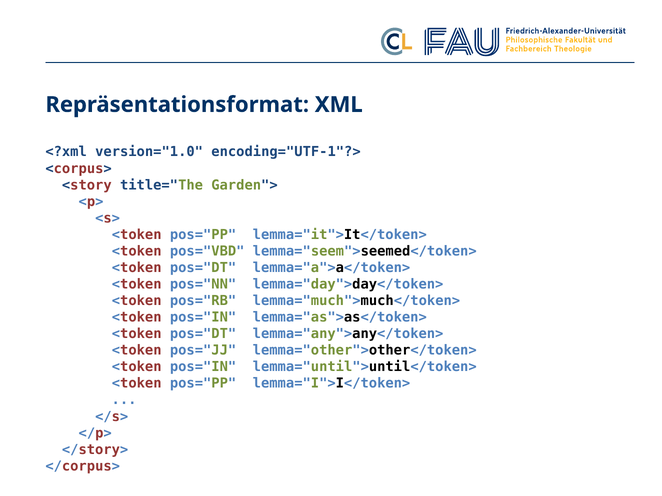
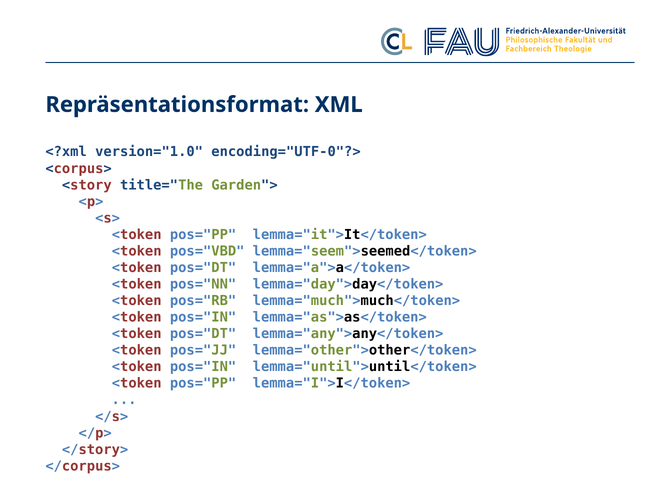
encoding="UTF-1"?>: encoding="UTF-1"?> -> encoding="UTF-0"?> (286, 152)
